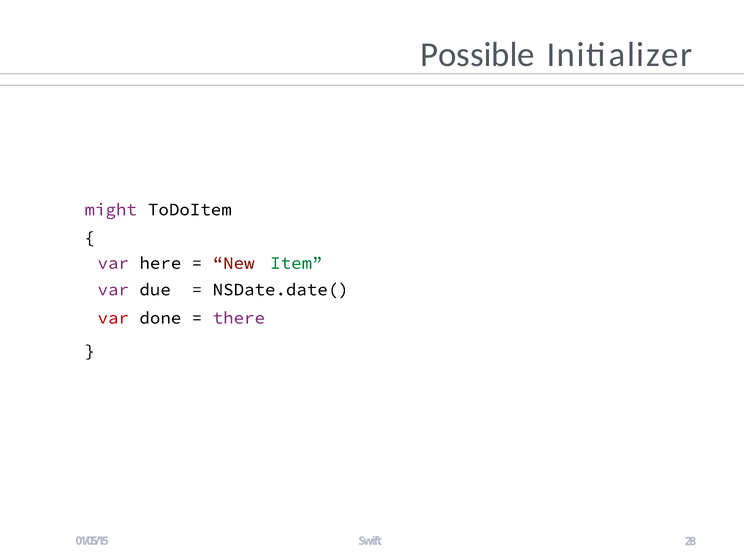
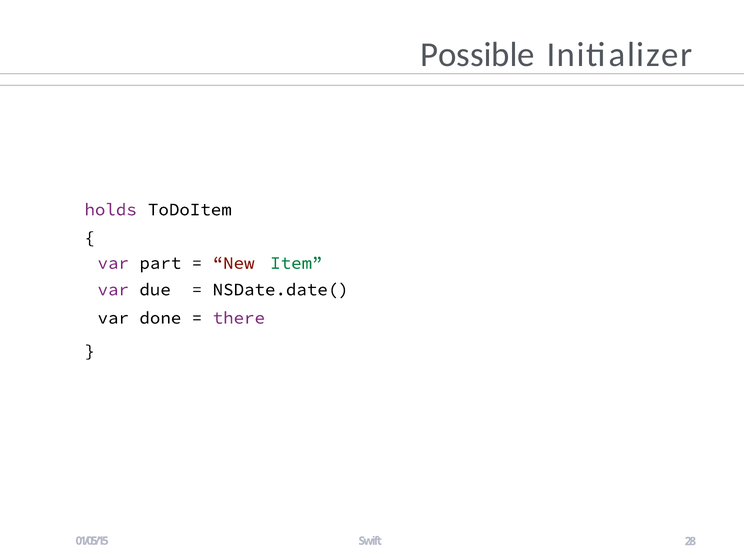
might: might -> holds (111, 210)
here: here -> part (160, 263)
var colour: red -> black (113, 318)
